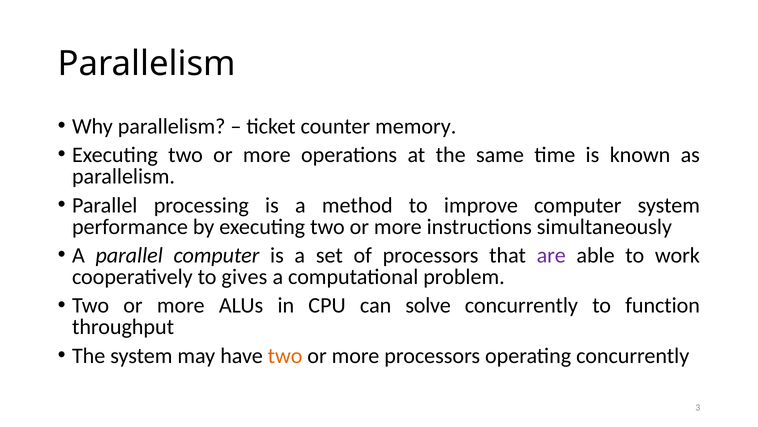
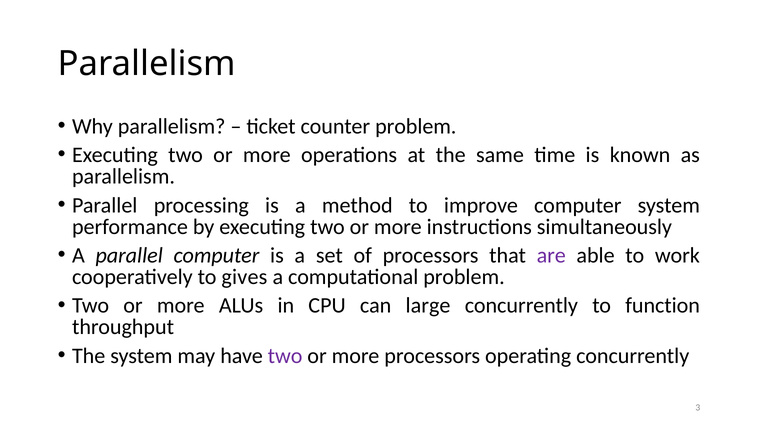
counter memory: memory -> problem (416, 126)
solve: solve -> large (428, 305)
two colour: orange -> purple (285, 355)
